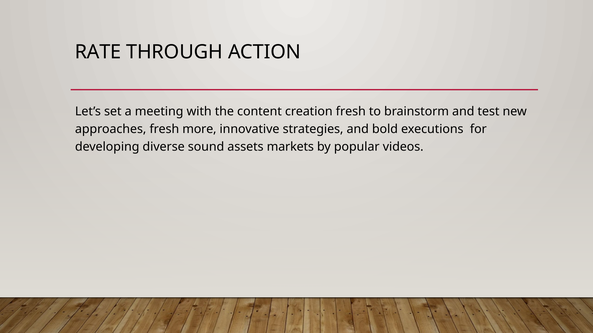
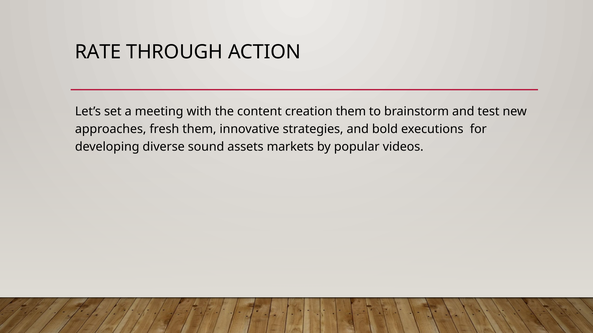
creation fresh: fresh -> them (351, 112)
fresh more: more -> them (199, 129)
